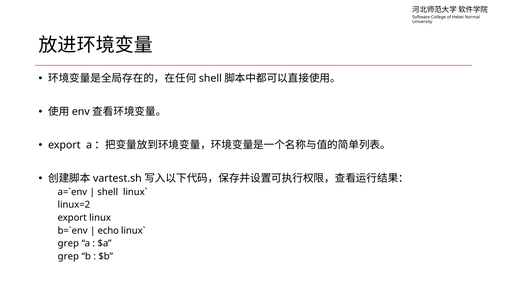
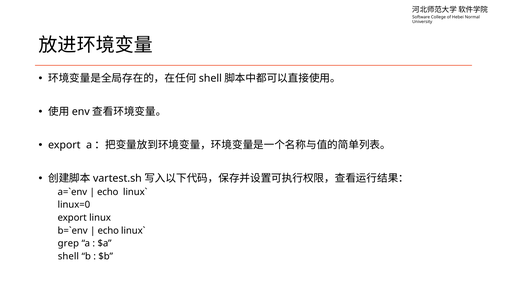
shell: shell -> echo (108, 192)
linux=2: linux=2 -> linux=0 (74, 205)
grep: grep -> shell (68, 257)
